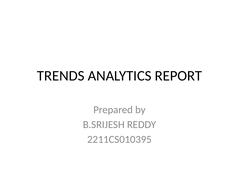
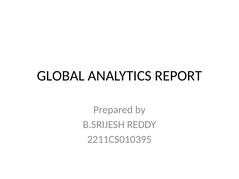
TRENDS: TRENDS -> GLOBAL (61, 76)
